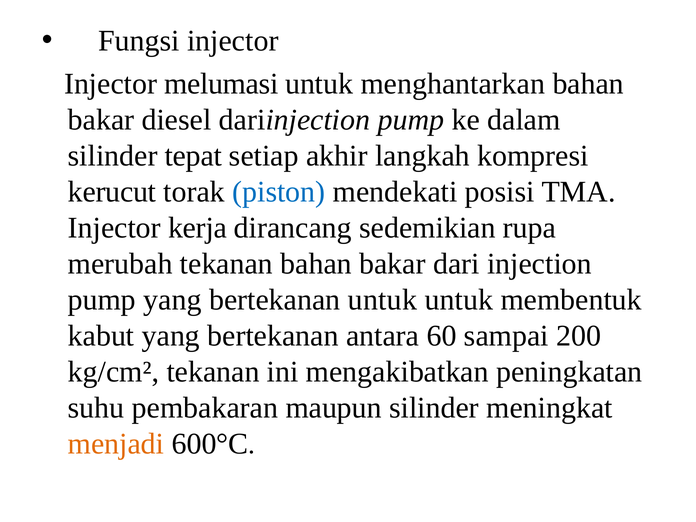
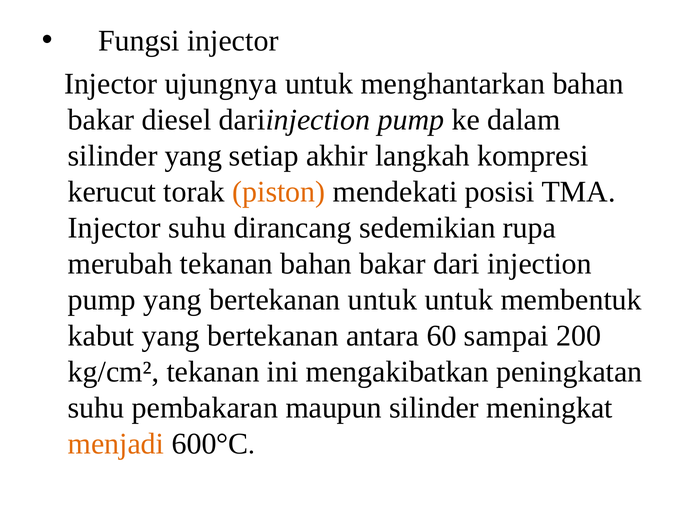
melumasi: melumasi -> ujungnya (221, 84)
silinder tepat: tepat -> yang (193, 156)
piston colour: blue -> orange (279, 192)
Injector kerja: kerja -> suhu (197, 228)
